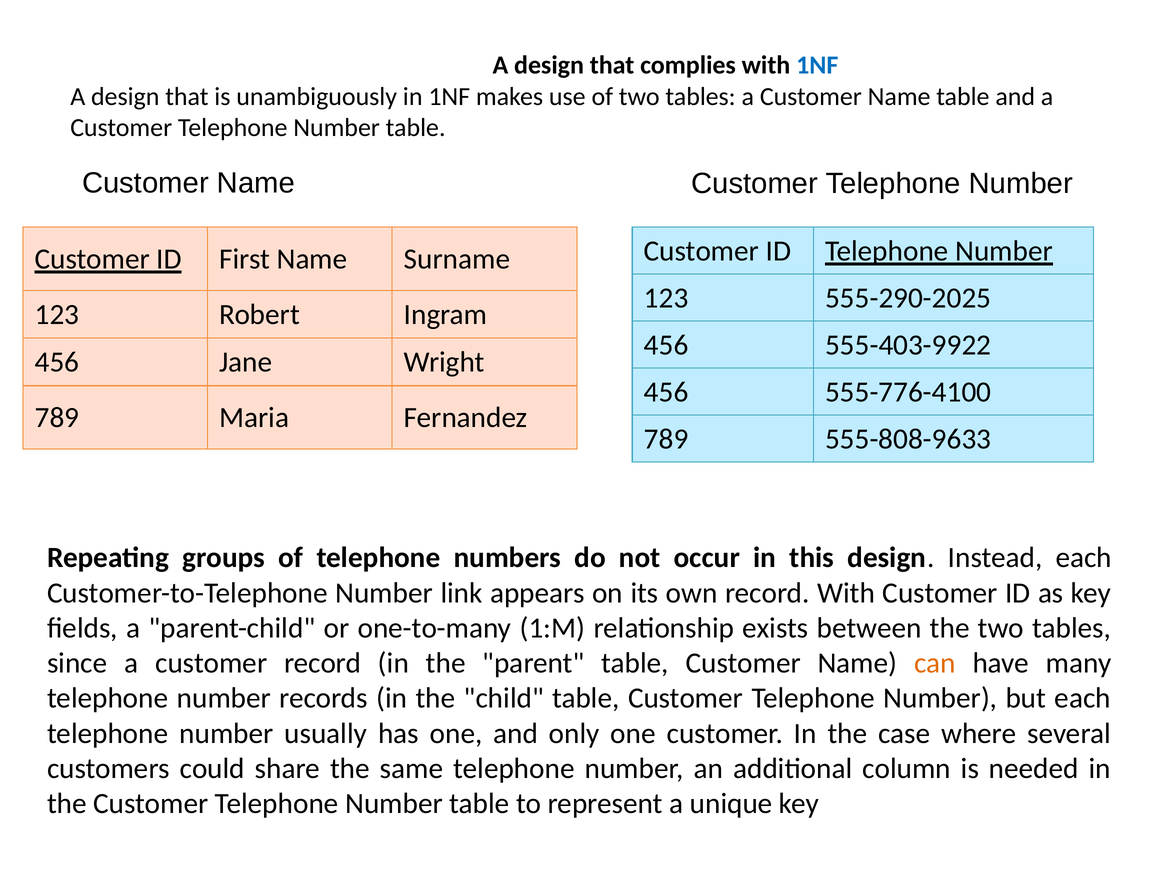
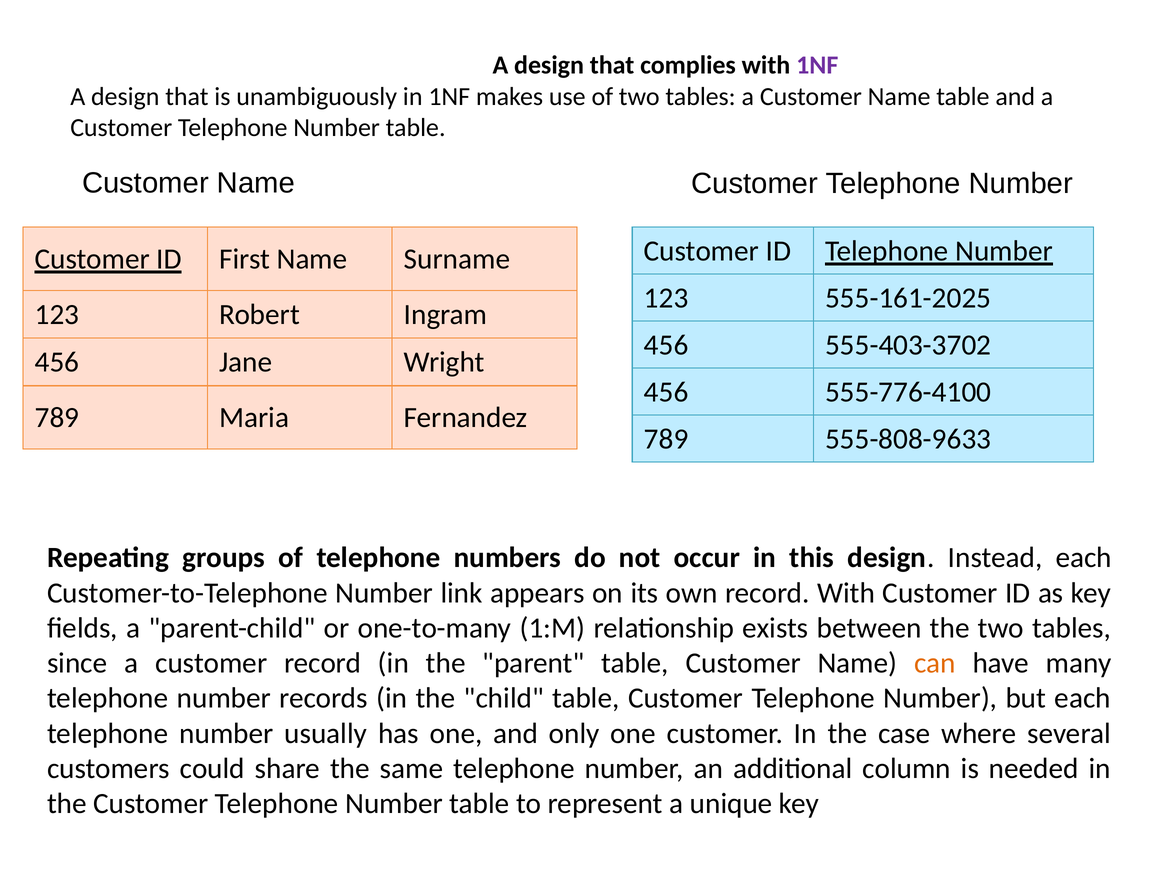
1NF colour: blue -> purple (817, 65)
555-290-2025: 555-290-2025 -> 555-161-2025 (908, 298)
555-403-9922: 555-403-9922 -> 555-403-3702 (908, 345)
